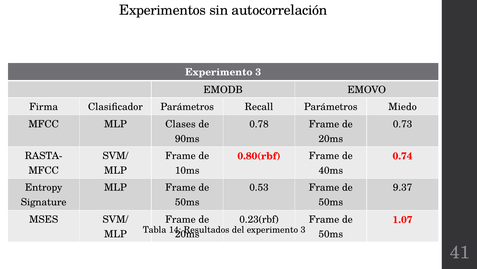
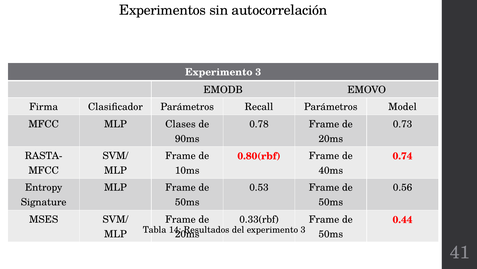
Miedo: Miedo -> Model (403, 107)
9.37: 9.37 -> 0.56 (403, 187)
0.23(rbf: 0.23(rbf -> 0.33(rbf (259, 219)
1.07: 1.07 -> 0.44 (403, 219)
